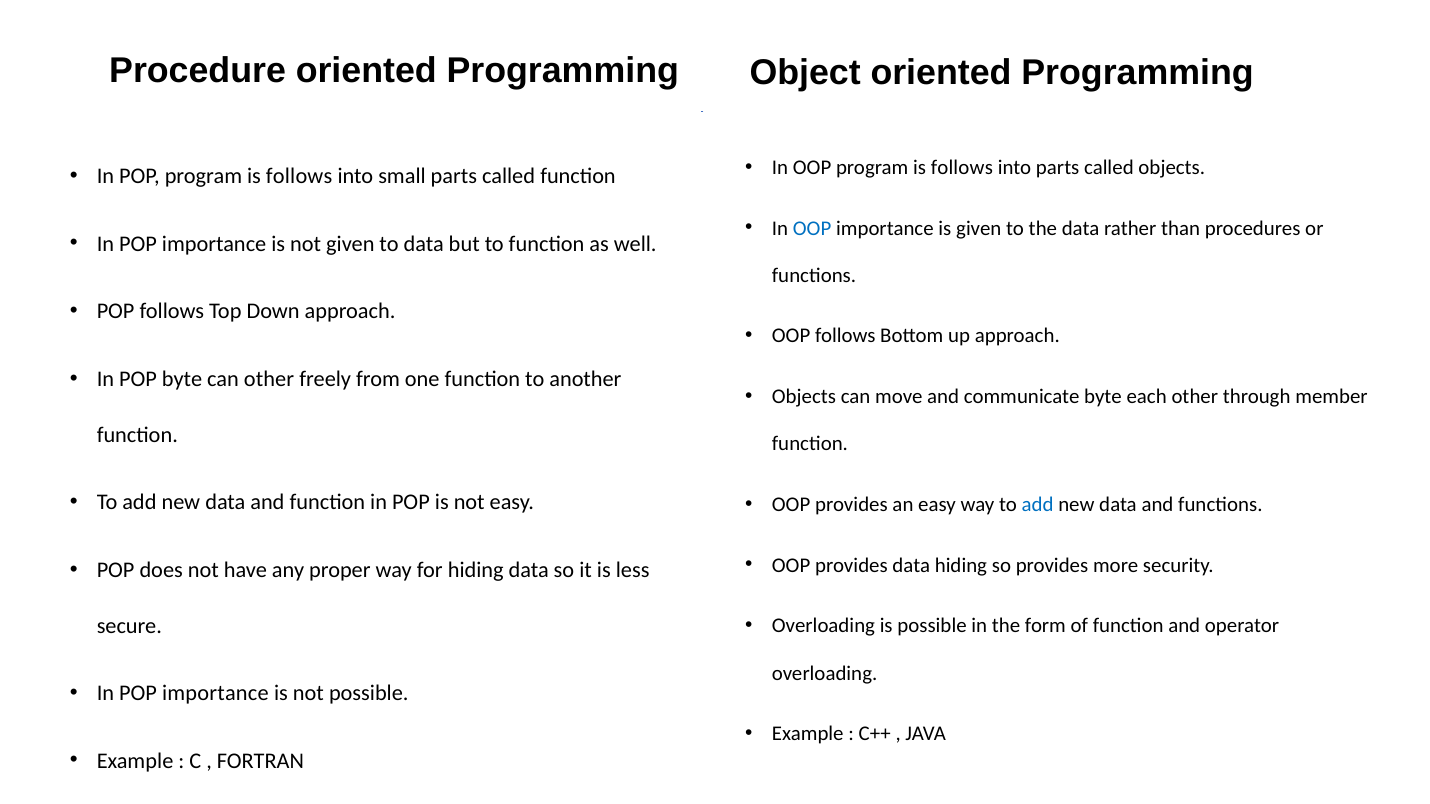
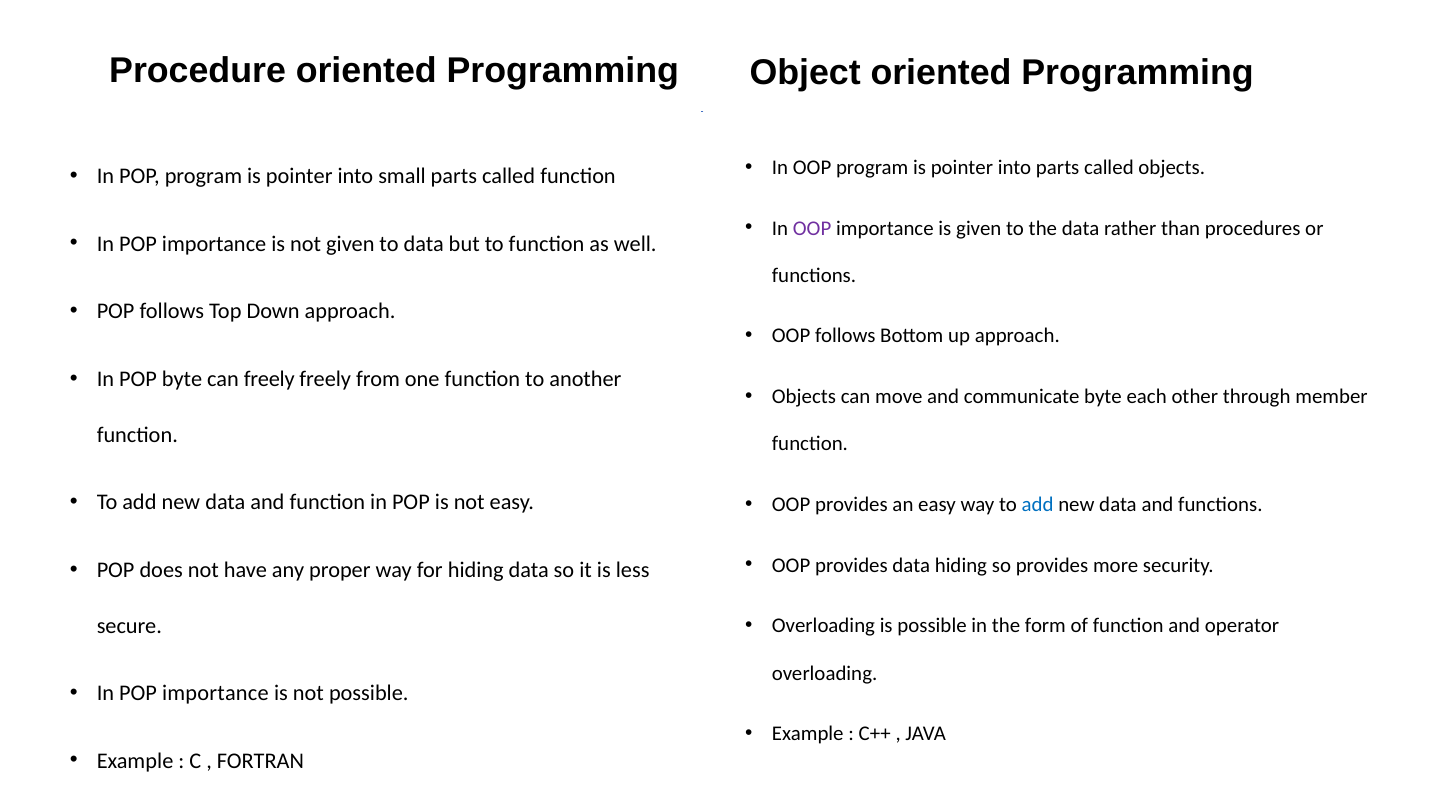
OOP program is follows: follows -> pointer (962, 168)
POP program is follows: follows -> pointer (299, 176)
OOP colour: blue -> purple (812, 228)
can other: other -> freely (269, 379)
